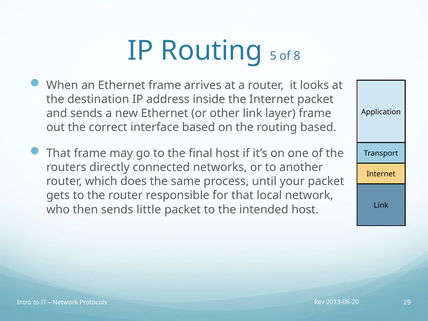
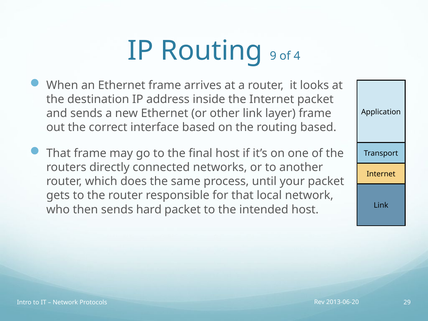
5: 5 -> 9 (273, 56)
8: 8 -> 4 (297, 56)
little: little -> hard (149, 209)
